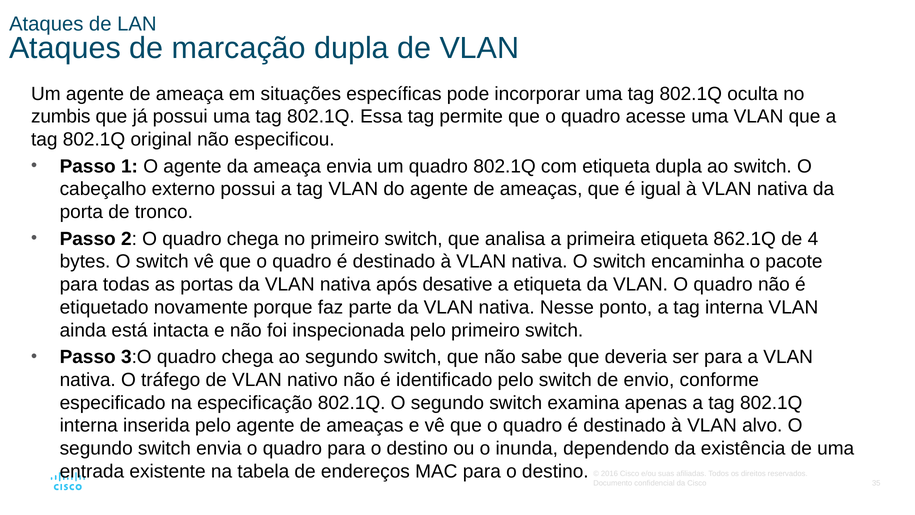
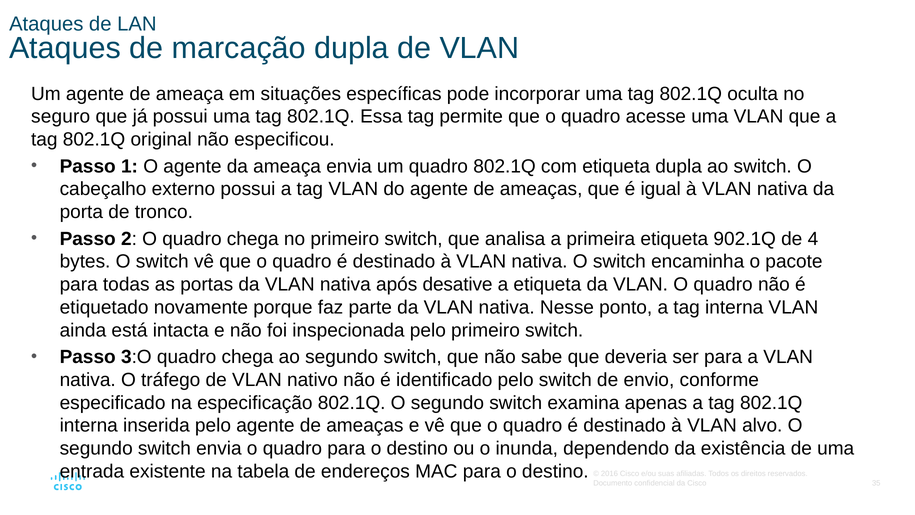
zumbis: zumbis -> seguro (61, 117)
862.1Q: 862.1Q -> 902.1Q (745, 239)
